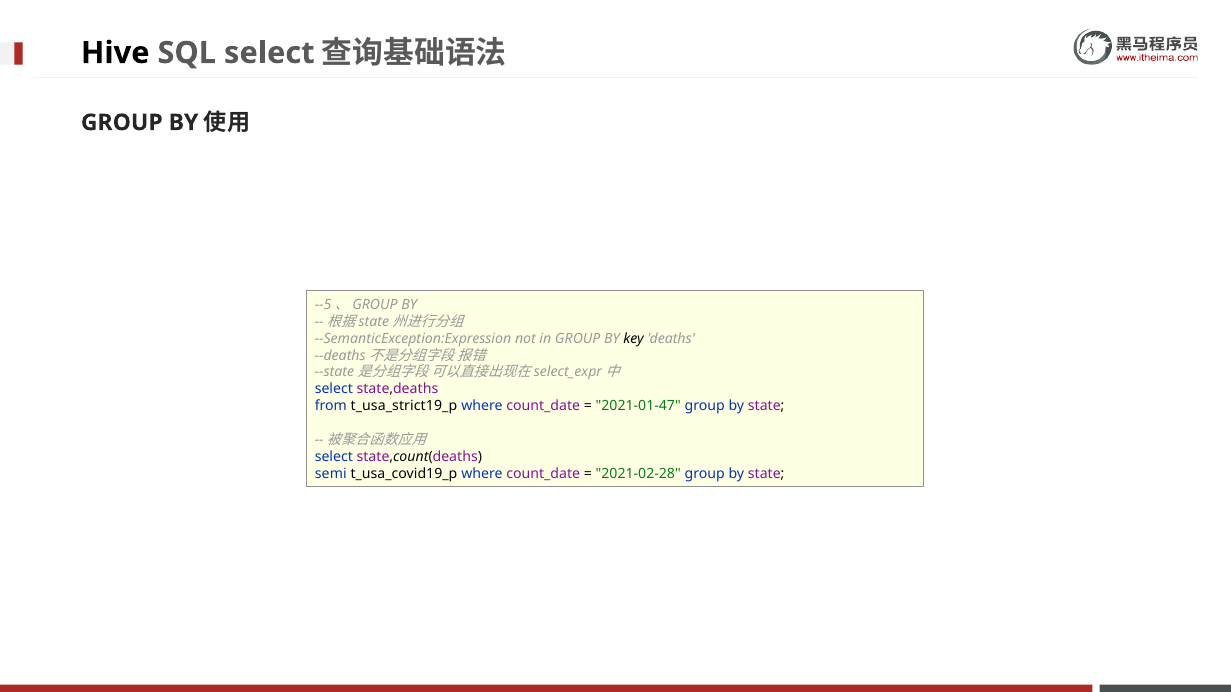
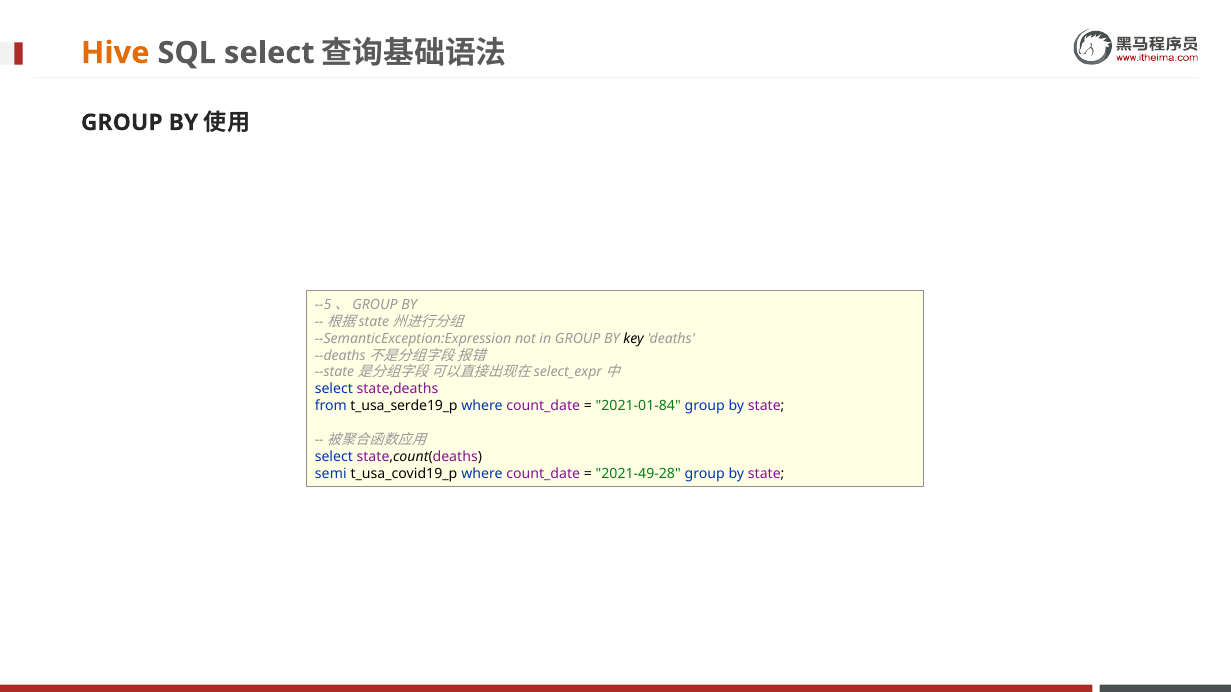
Hive colour: black -> orange (115, 53)
t_usa_strict19_p: t_usa_strict19_p -> t_usa_serde19_p (404, 406)
2021-01-47: 2021-01-47 -> 2021-01-84 (638, 406)
2021-02-28: 2021-02-28 -> 2021-49-28 (638, 474)
